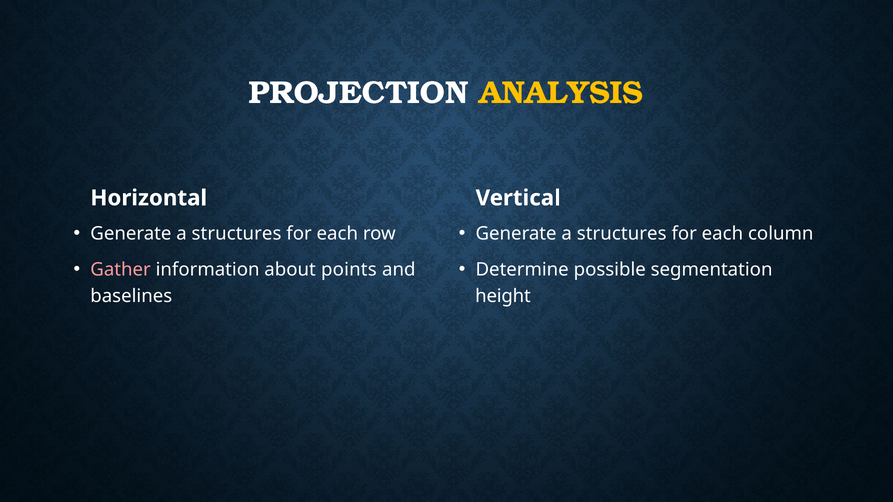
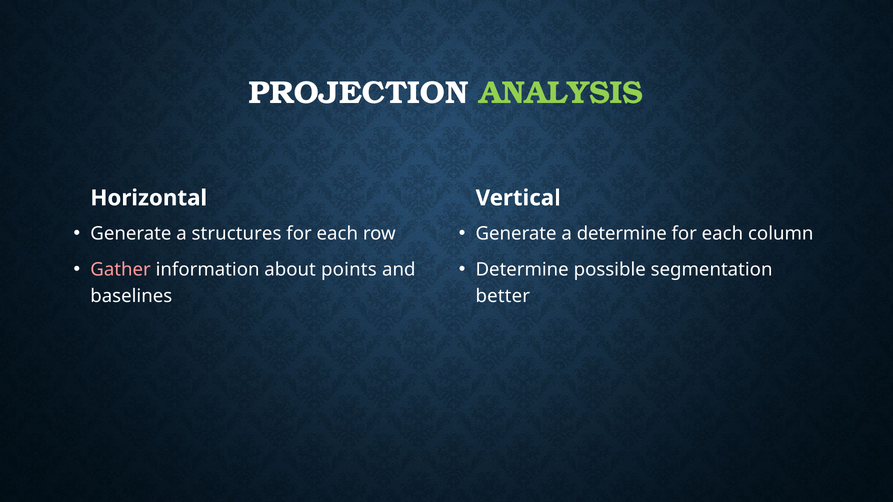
ANALYSIS colour: yellow -> light green (561, 93)
structures: structures -> determine (622, 234)
height: height -> better (503, 296)
